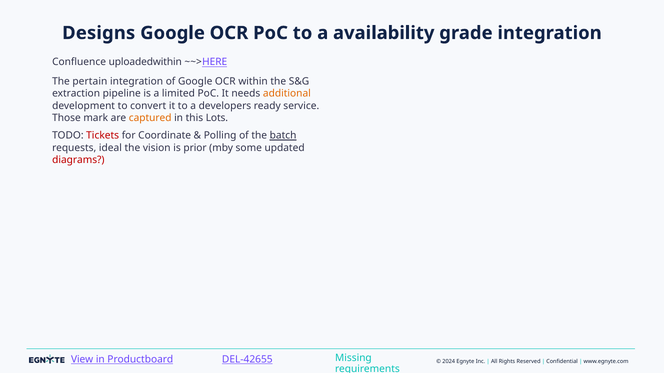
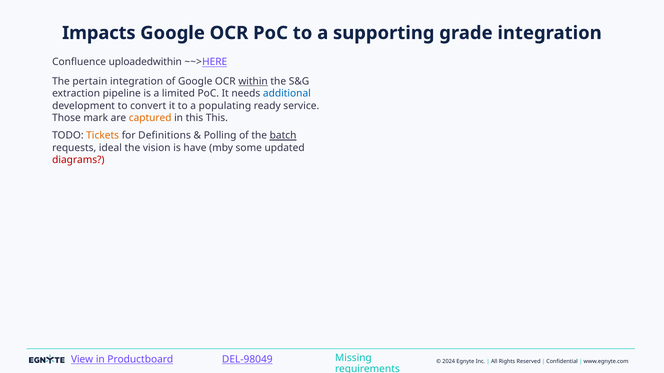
Designs: Designs -> Impacts (99, 33)
availability: availability -> supporting (384, 33)
within underline: none -> present (253, 82)
additional colour: orange -> blue (287, 94)
developers: developers -> populating (225, 106)
this Lots: Lots -> This (217, 118)
Tickets colour: red -> orange (103, 136)
Coordinate: Coordinate -> Definitions (165, 136)
prior: prior -> have (195, 148)
DEL-42655: DEL-42655 -> DEL-98049 (247, 360)
